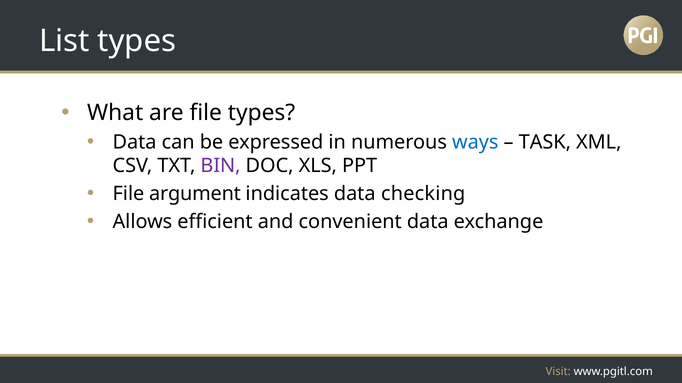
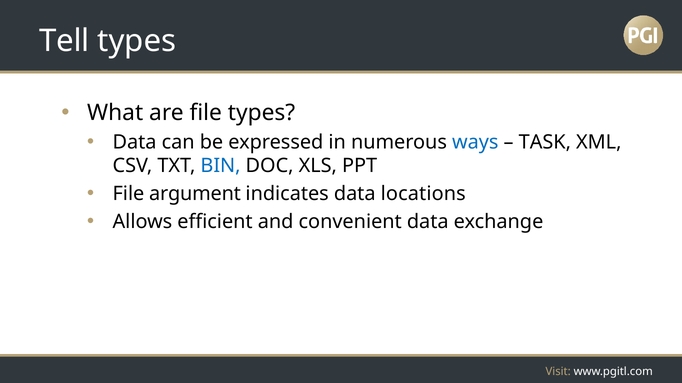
List: List -> Tell (64, 41)
BIN colour: purple -> blue (220, 166)
checking: checking -> locations (423, 194)
